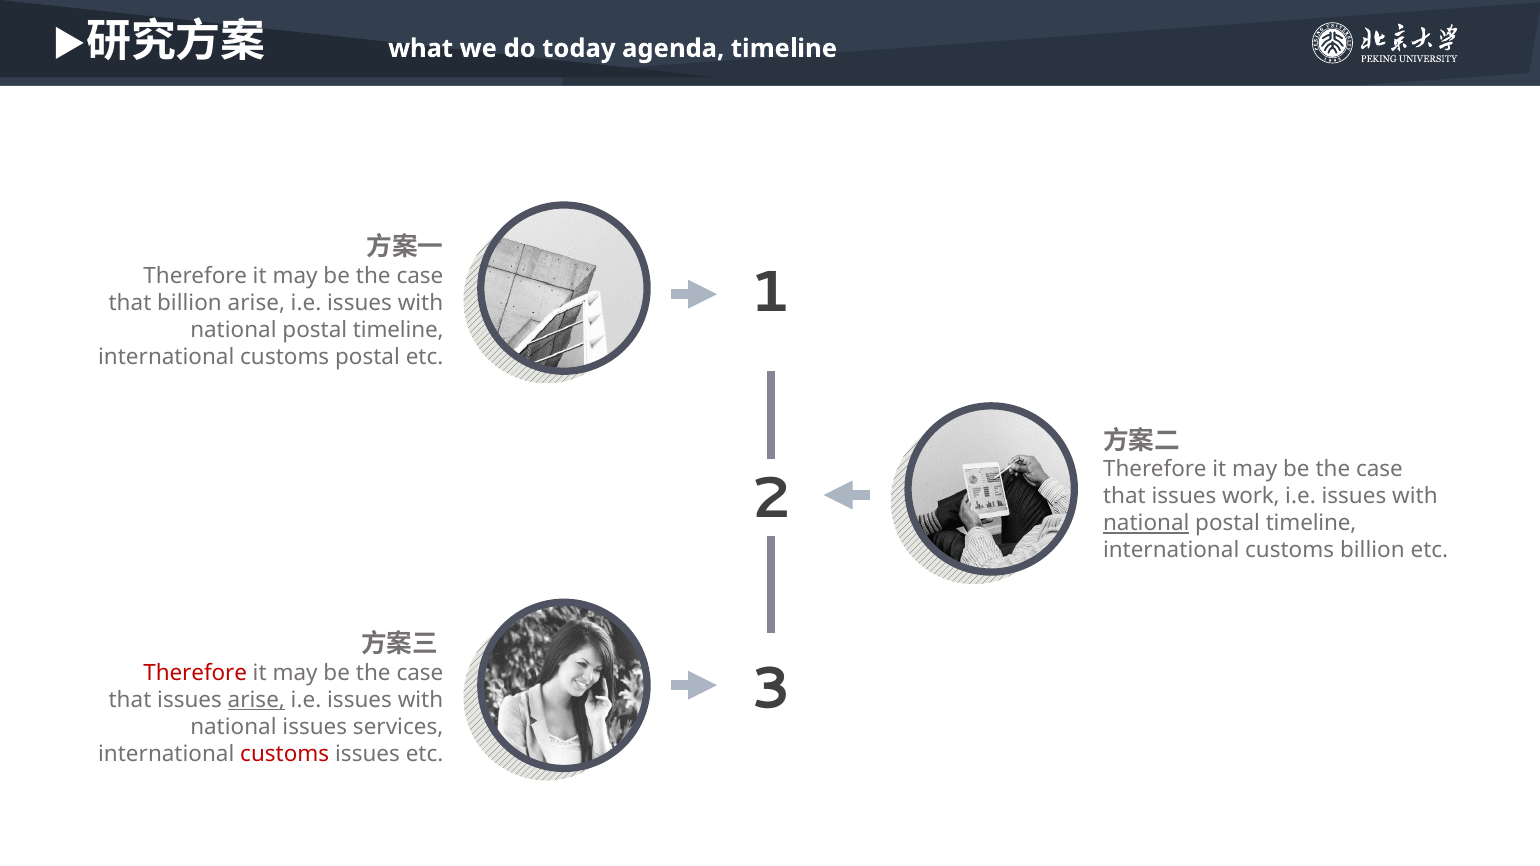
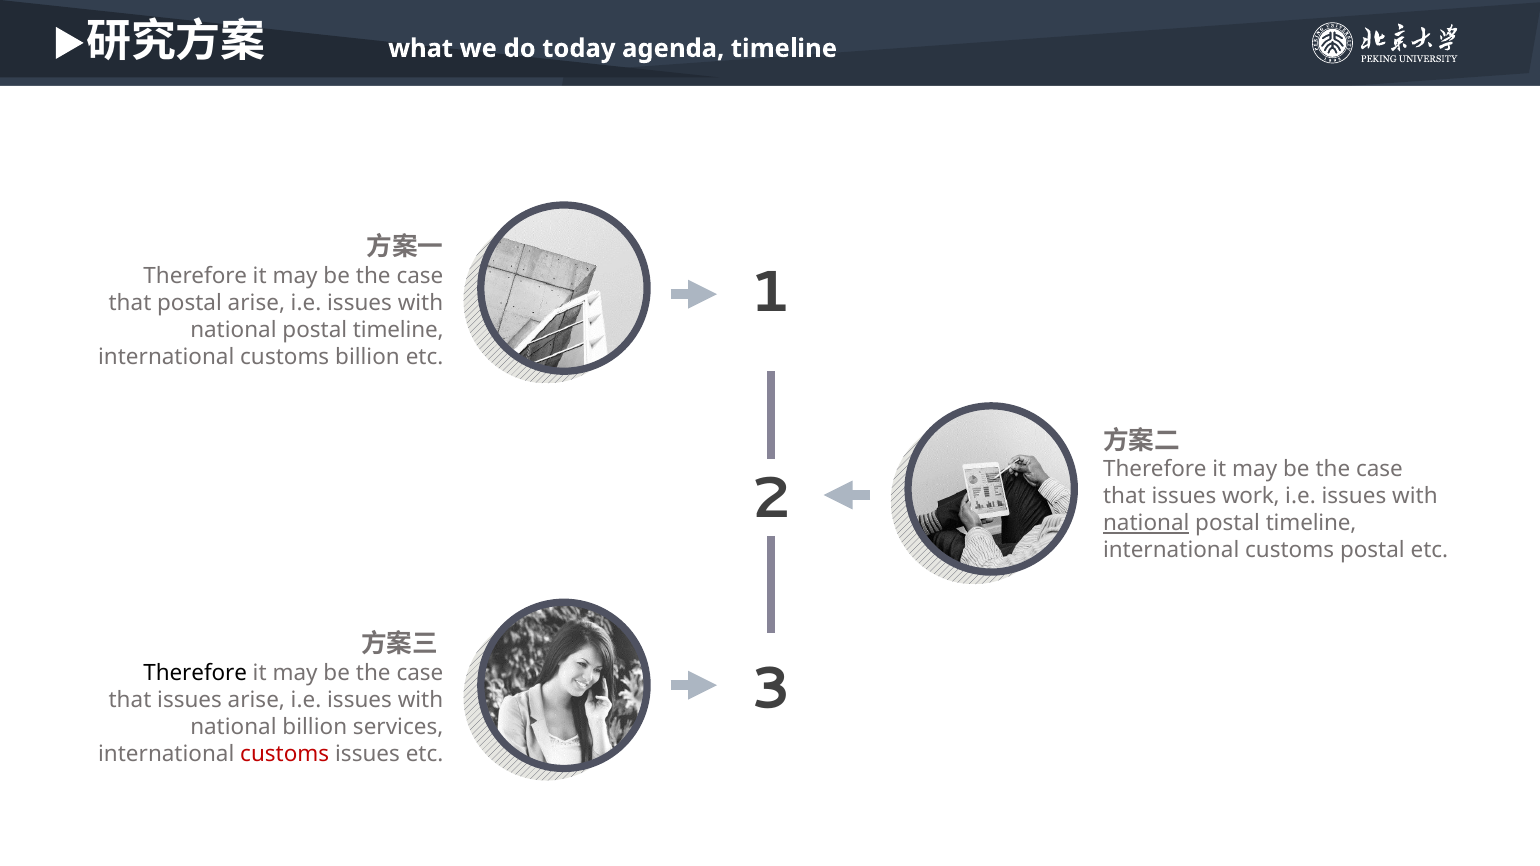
that billion: billion -> postal (190, 303)
customs postal: postal -> billion (367, 357)
customs billion: billion -> postal (1372, 550)
Therefore colour: red -> black (195, 673)
arise underline: present -> none (256, 700)
national issues: issues -> billion (315, 727)
